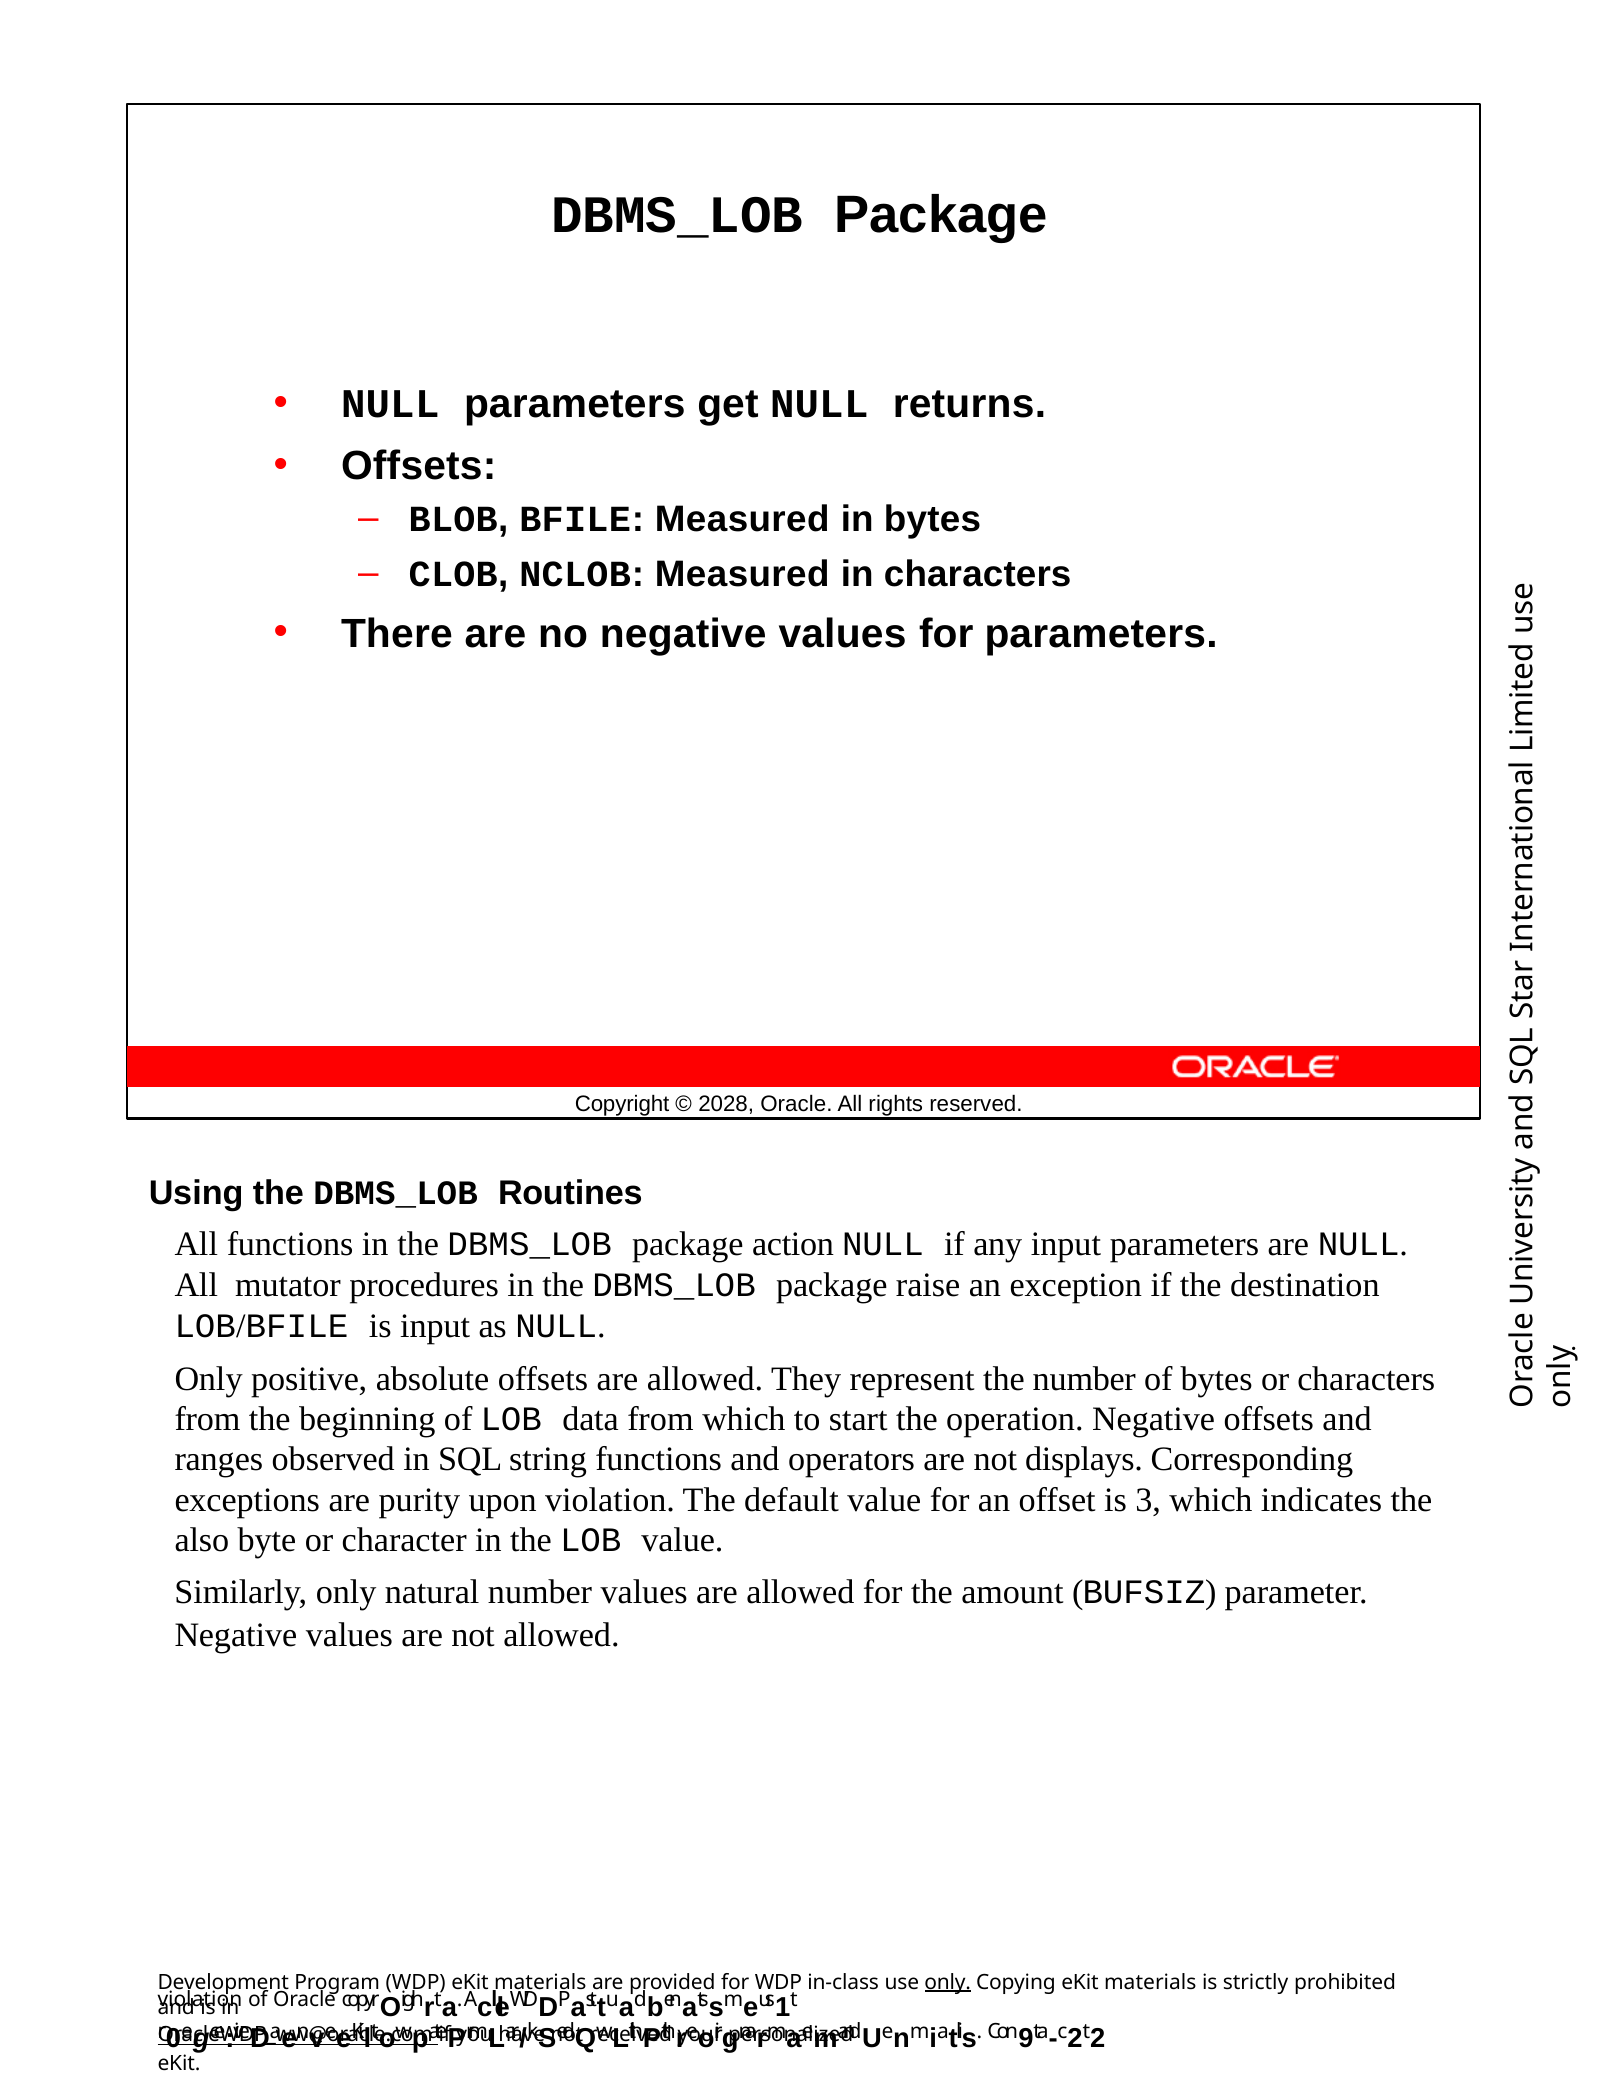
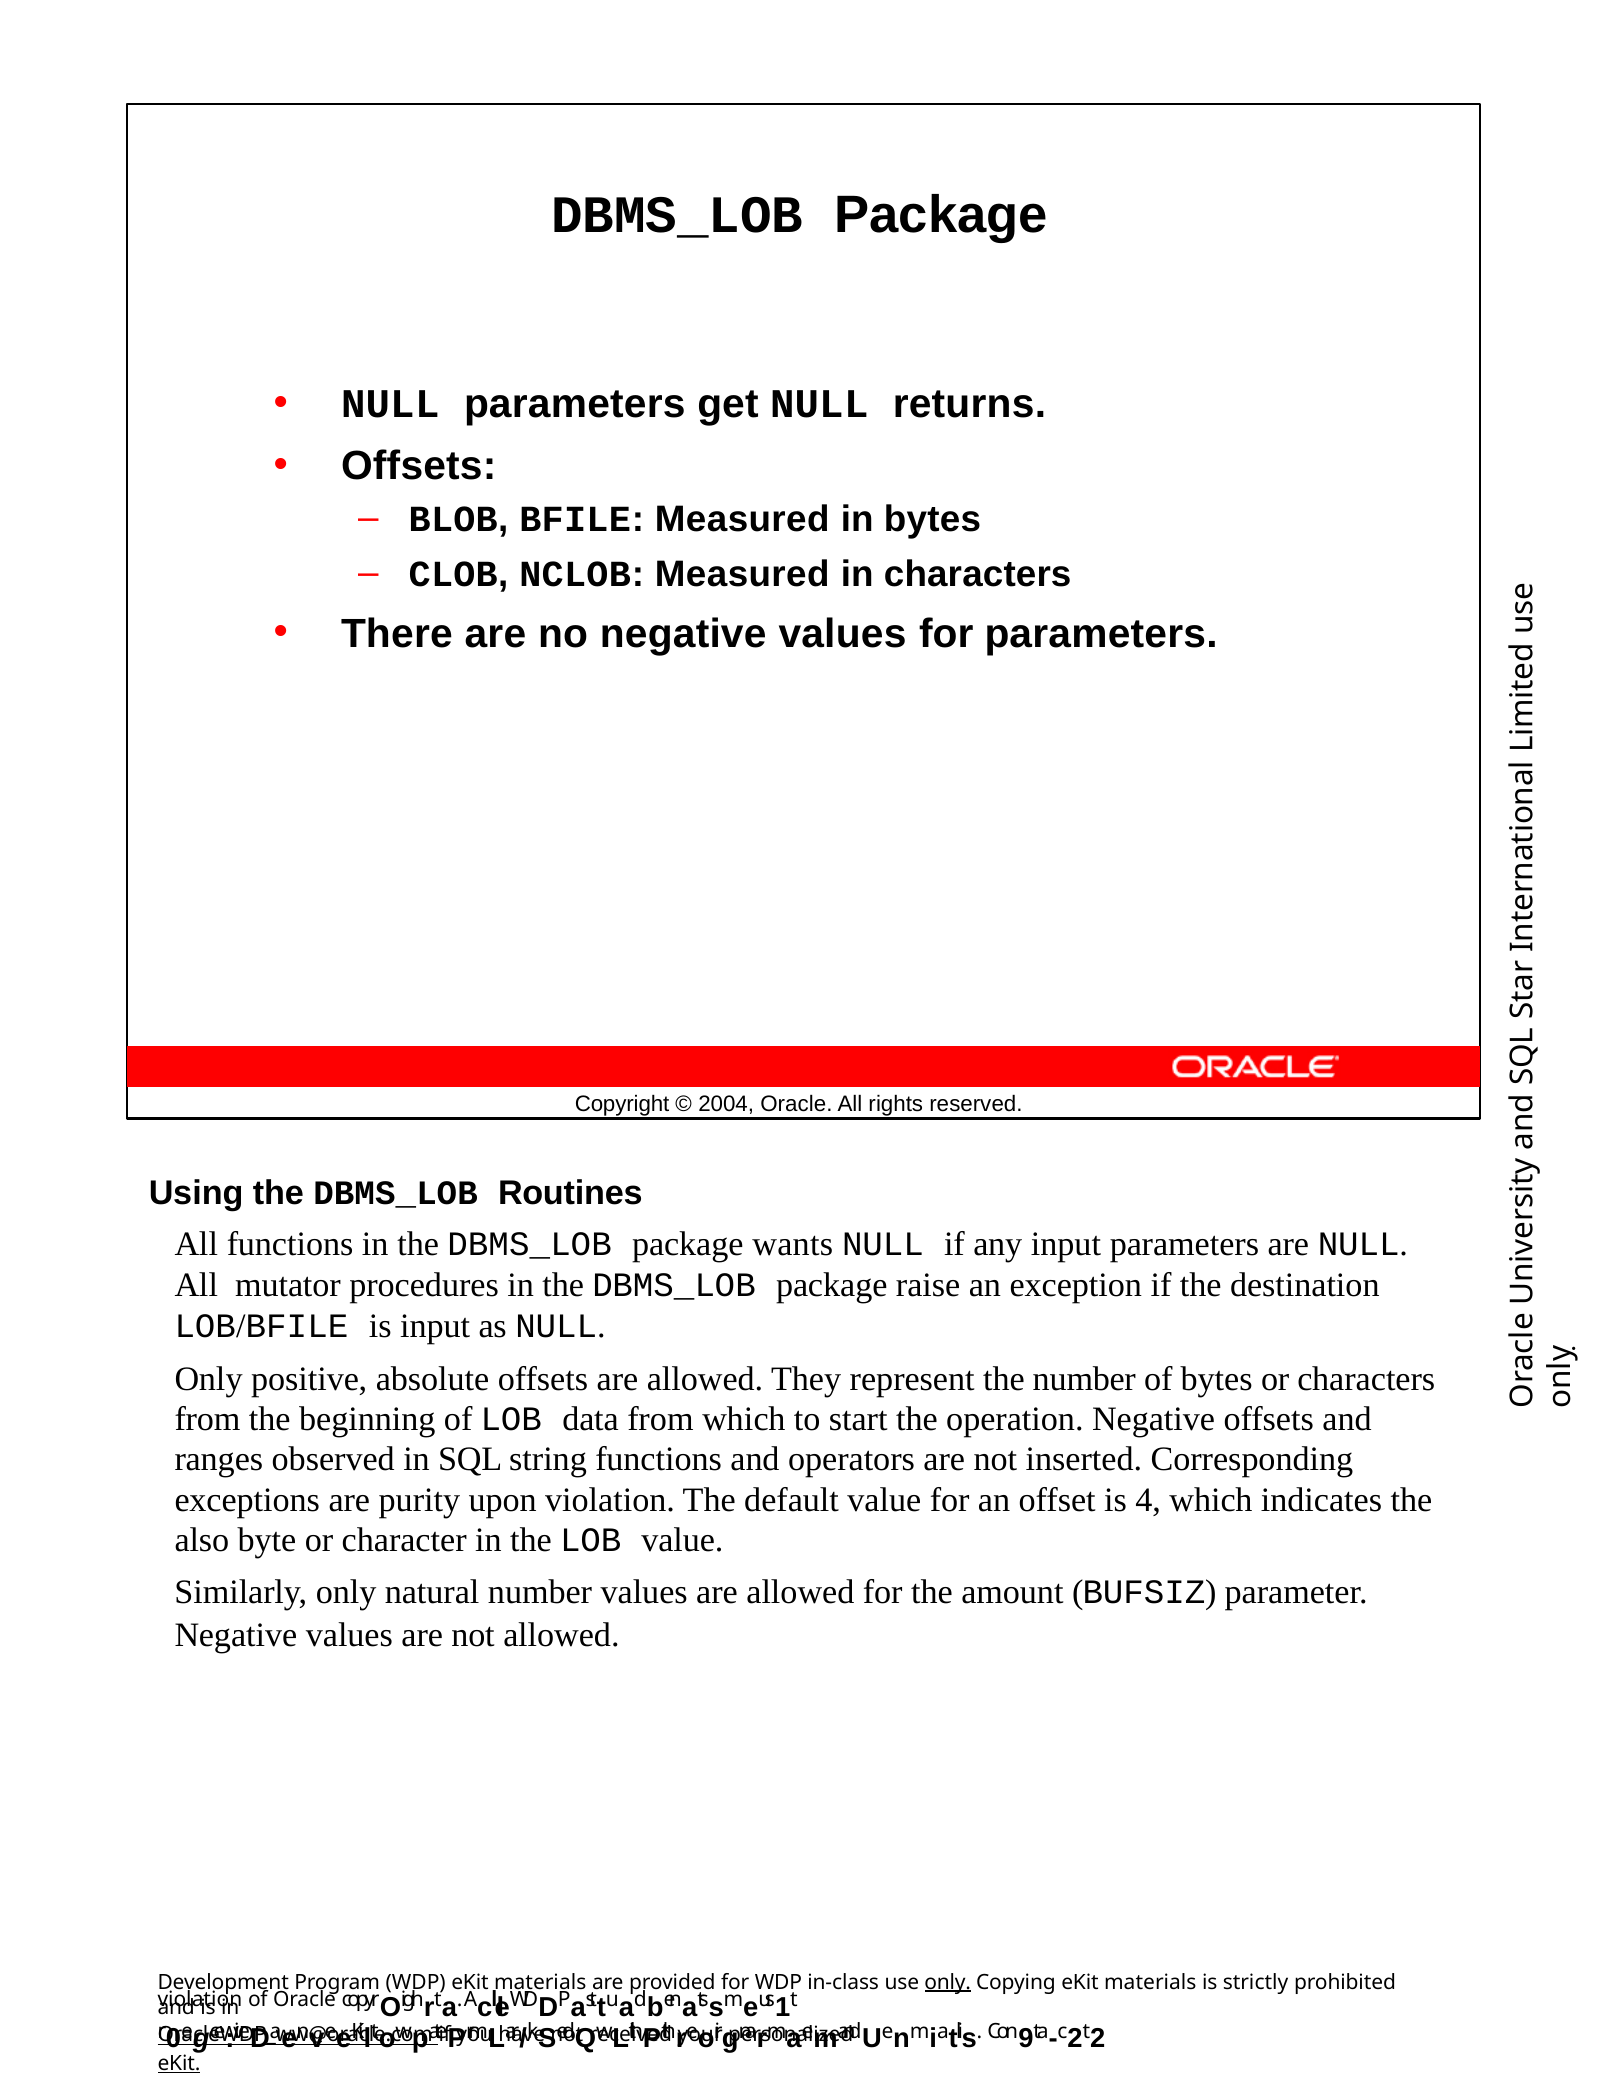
2028: 2028 -> 2004 (726, 1104)
action: action -> wants (793, 1245)
displays: displays -> inserted (1084, 1460)
3: 3 -> 4 (1148, 1500)
eKit underline: none -> present (179, 2064)
